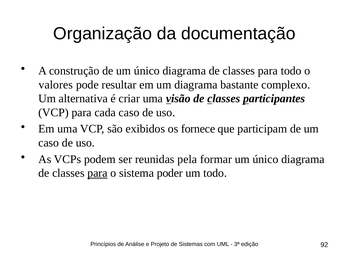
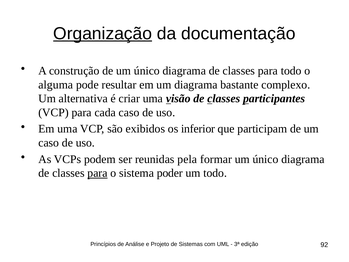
Organização underline: none -> present (103, 34)
valores: valores -> alguma (56, 85)
fornece: fornece -> inferior (198, 129)
